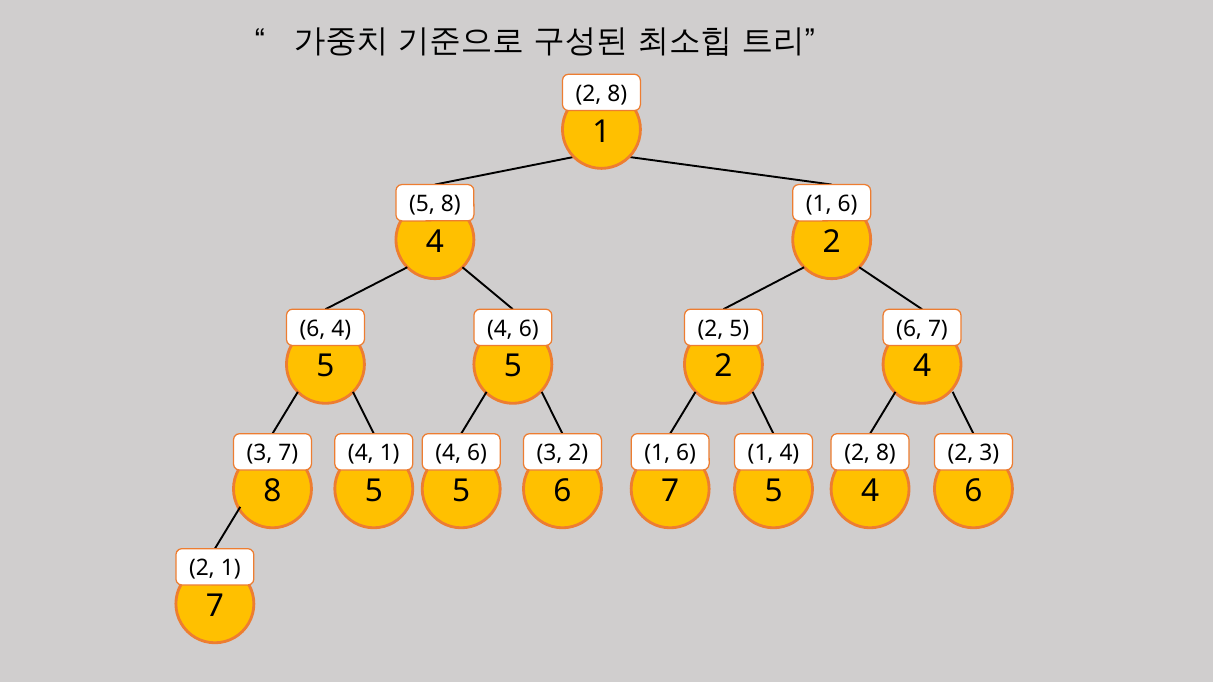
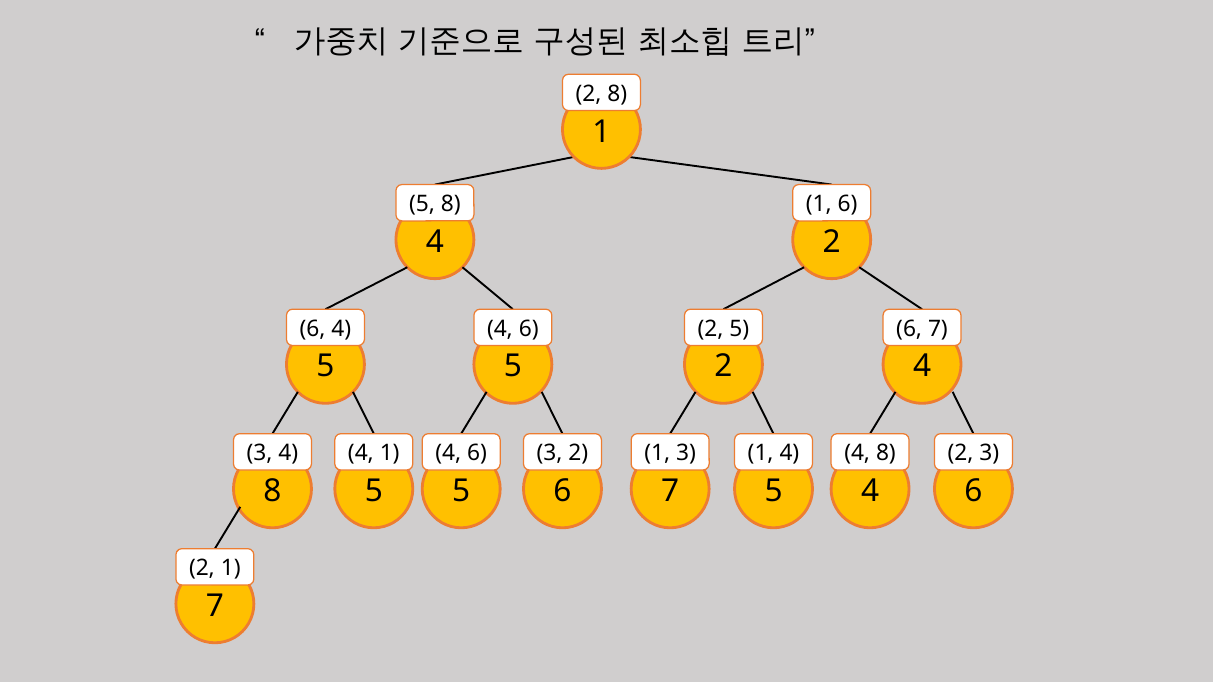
7: 7 -> 4 (288, 454)
6: 6 -> 3 (686, 454)
2: 2 -> 4 (857, 454)
